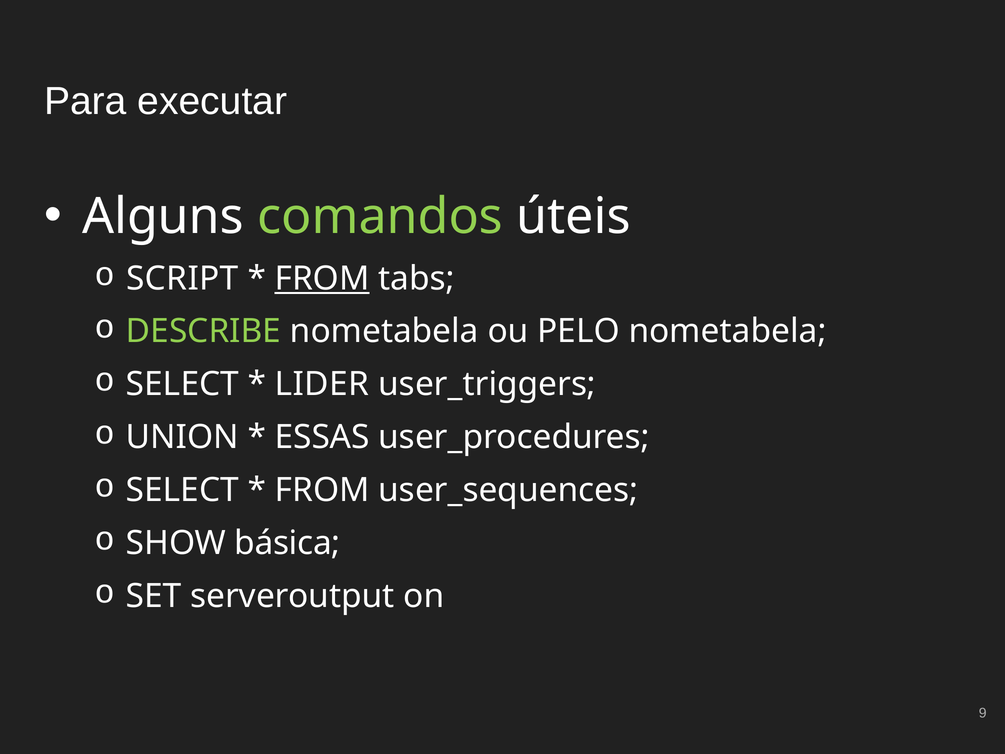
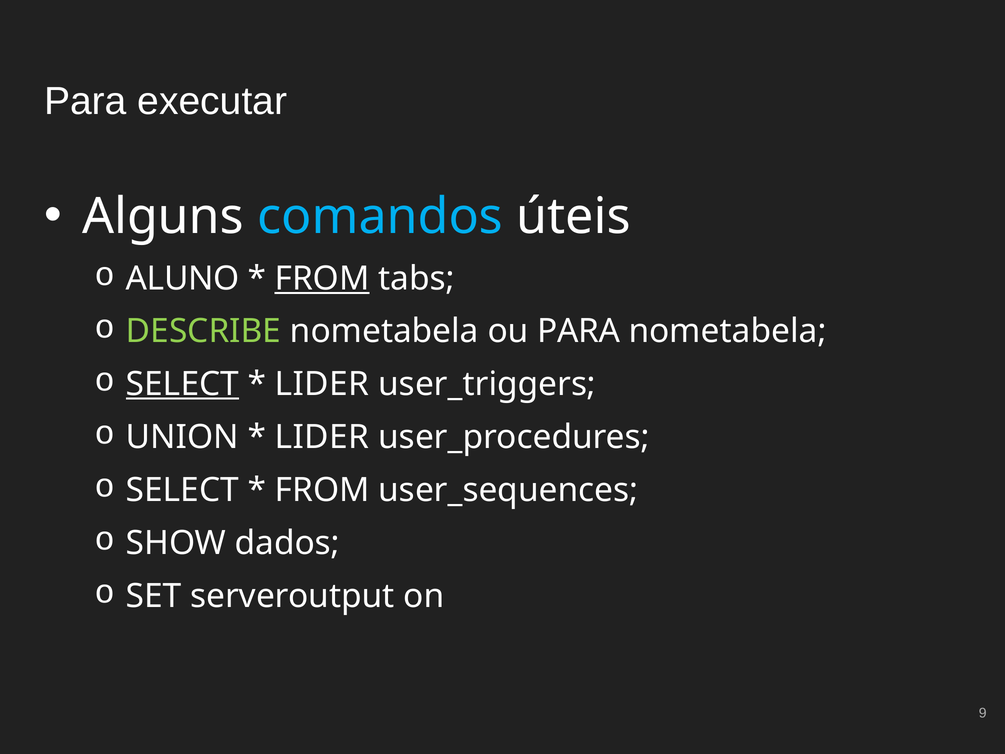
comandos colour: light green -> light blue (380, 217)
SCRIPT: SCRIPT -> ALUNO (183, 278)
ou PELO: PELO -> PARA (579, 331)
SELECT underline: none -> present (182, 384)
ESSAS: ESSAS -> LIDER (322, 437)
básica: básica -> dados (287, 543)
